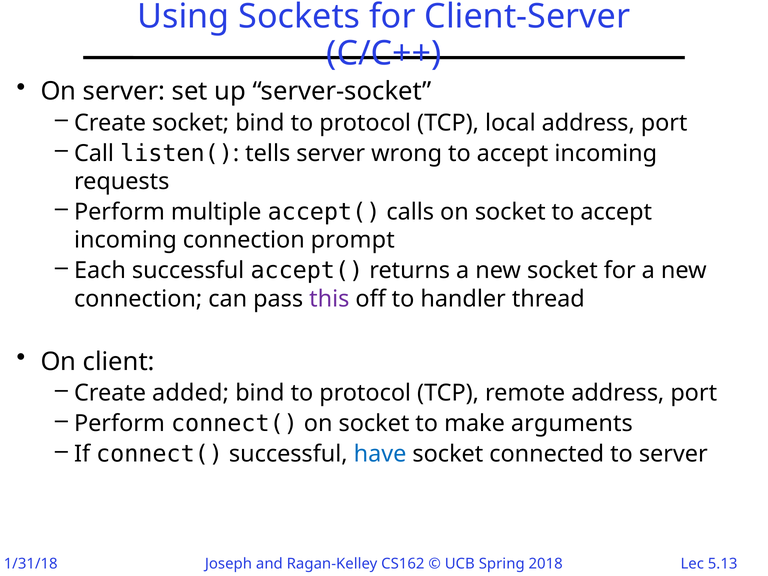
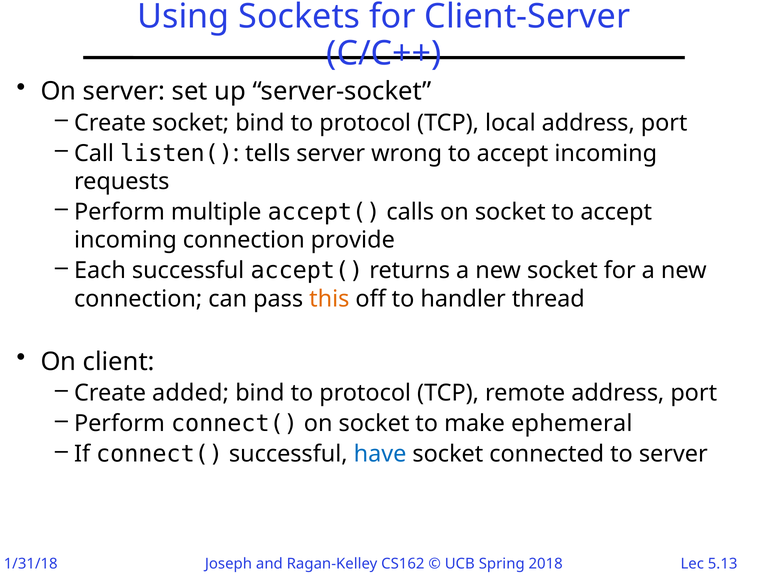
prompt: prompt -> provide (353, 240)
this colour: purple -> orange (329, 299)
arguments: arguments -> ephemeral (572, 424)
